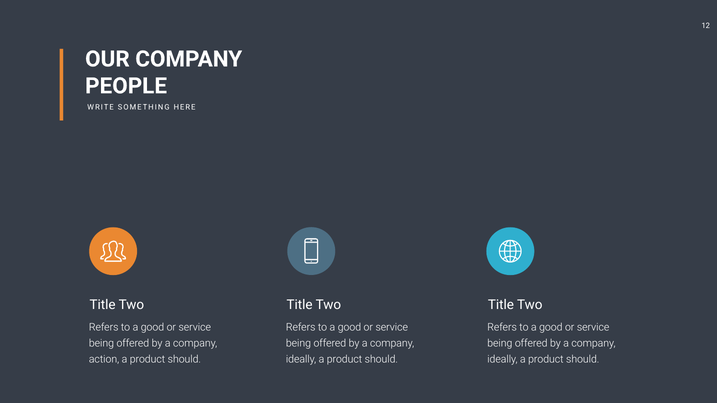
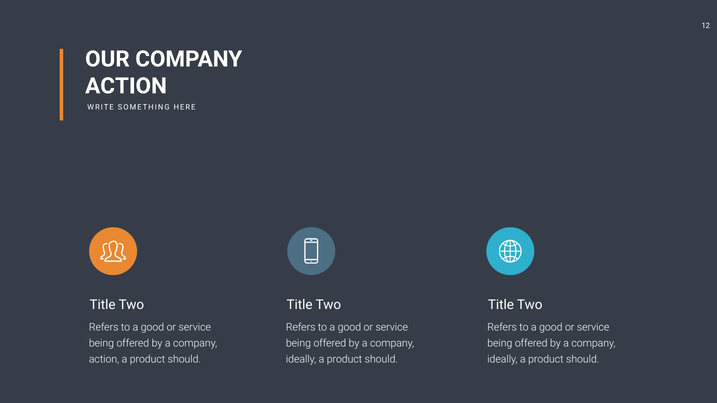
PEOPLE: PEOPLE -> ACTION (126, 86)
